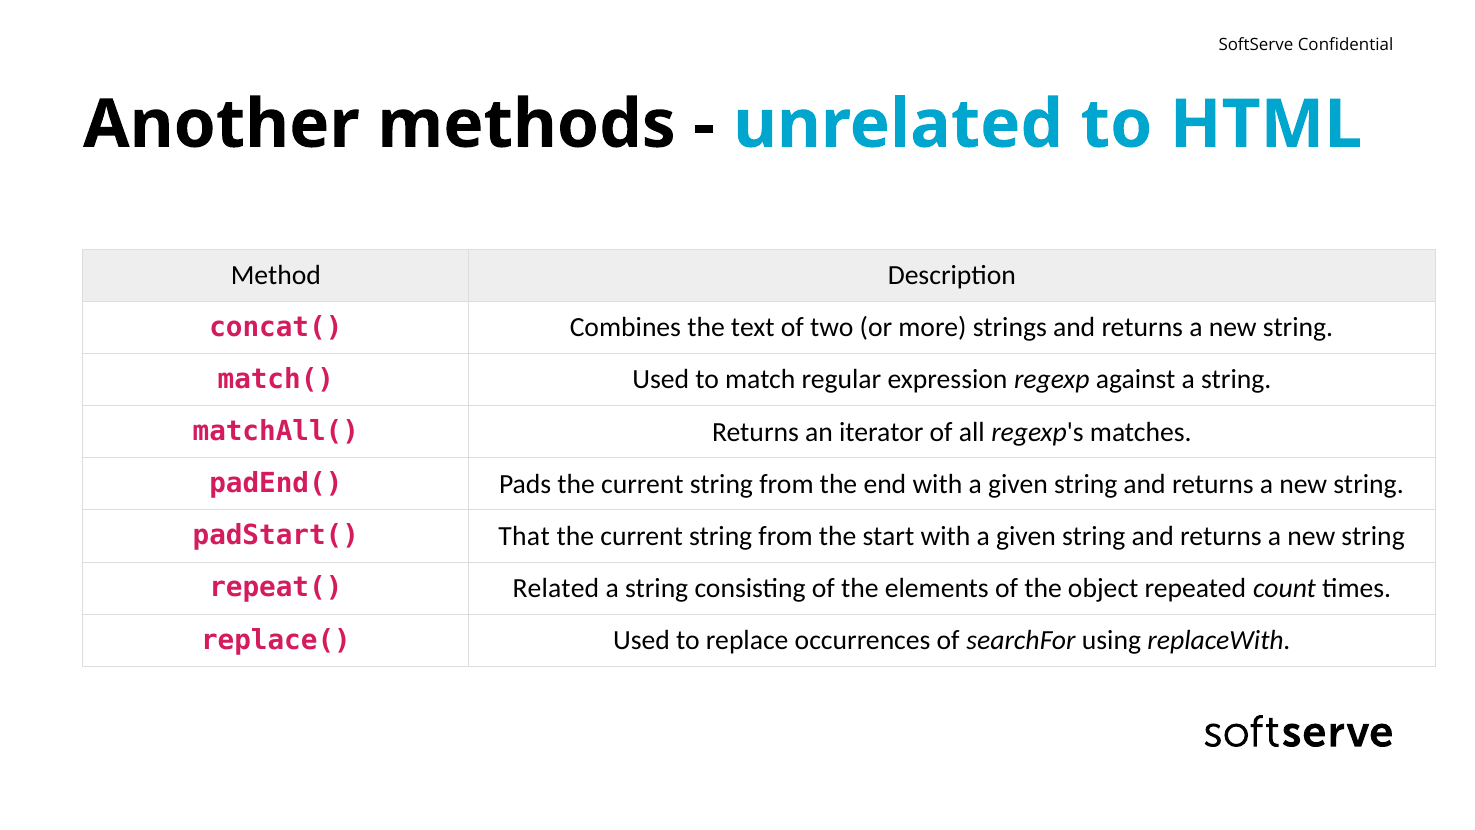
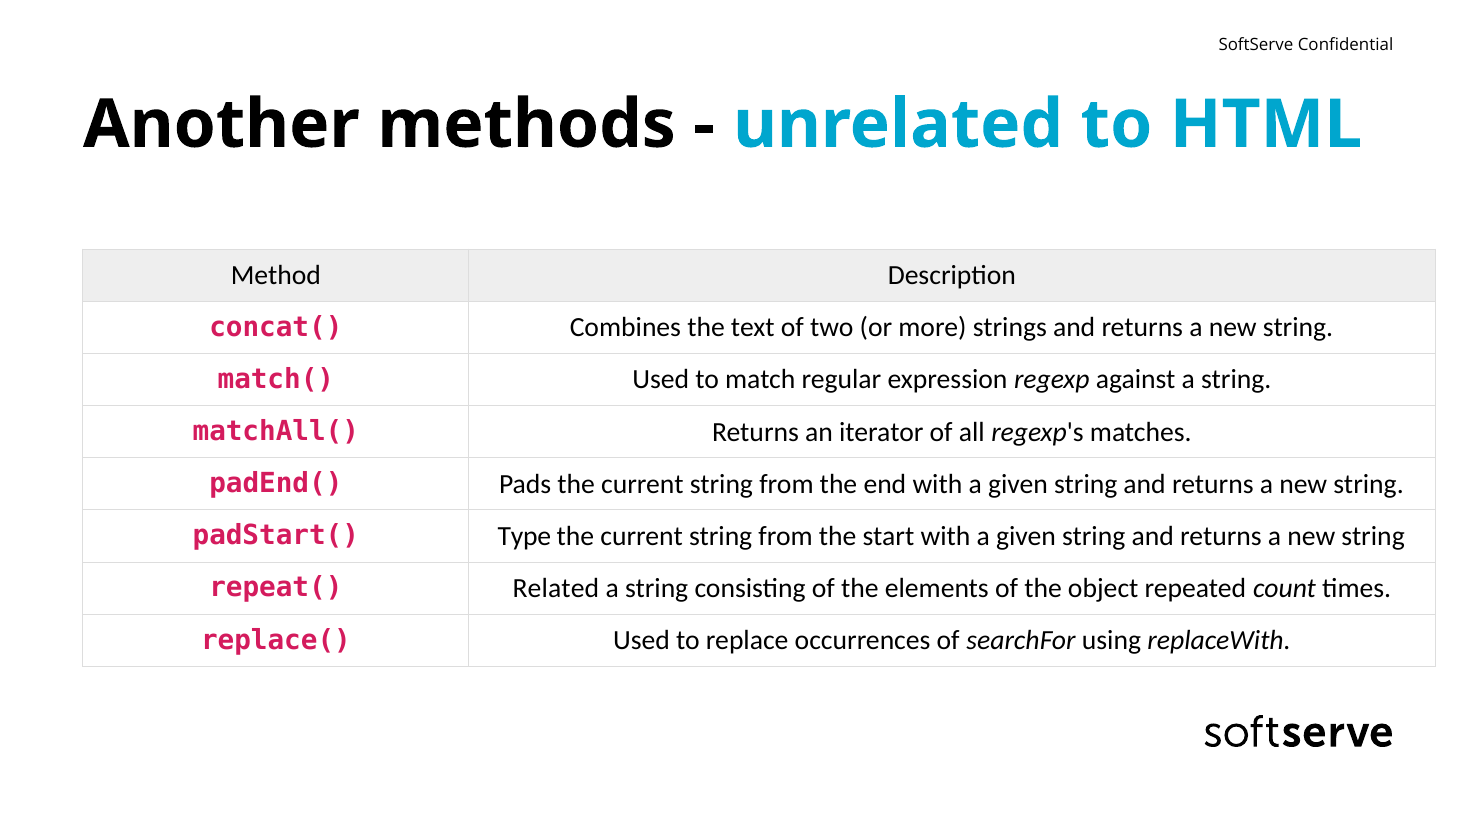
That: That -> Type (524, 536)
